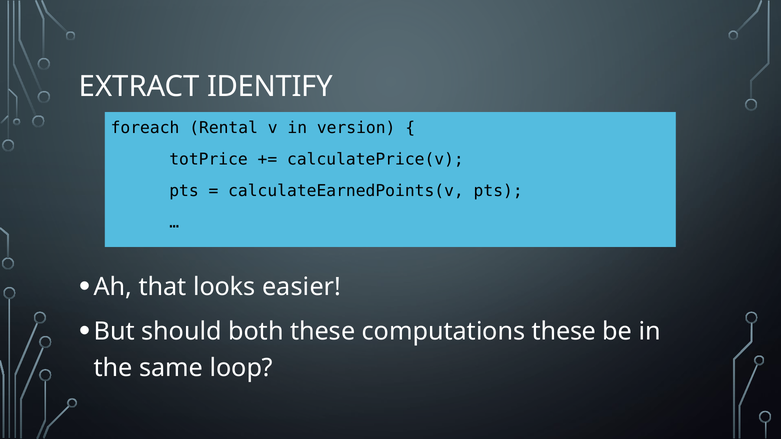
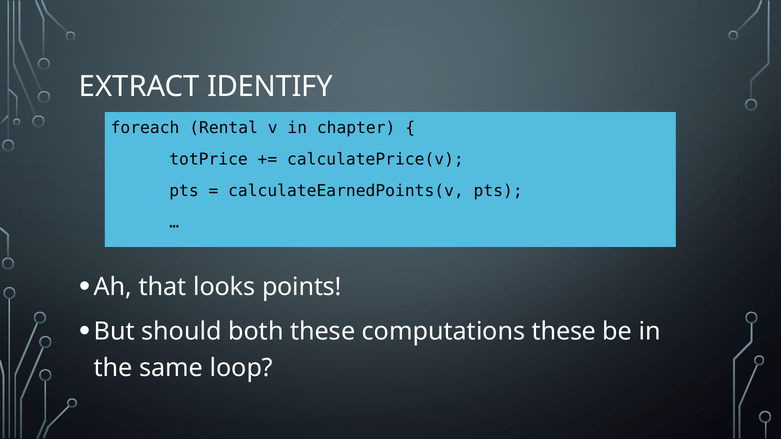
version: version -> chapter (356, 128)
easier: easier -> points (302, 287)
